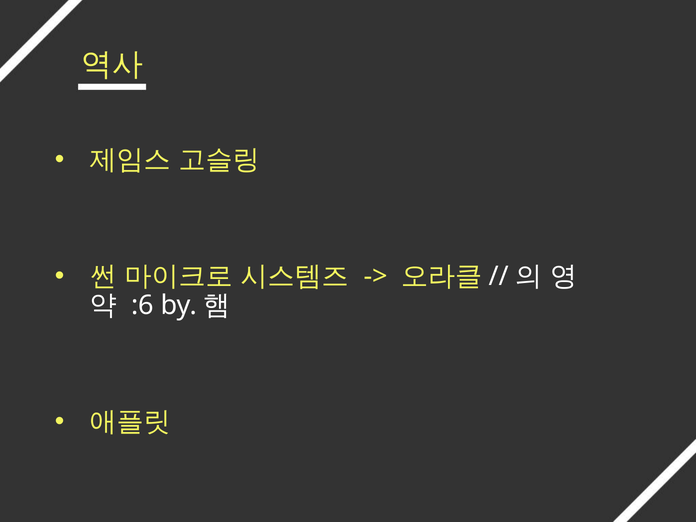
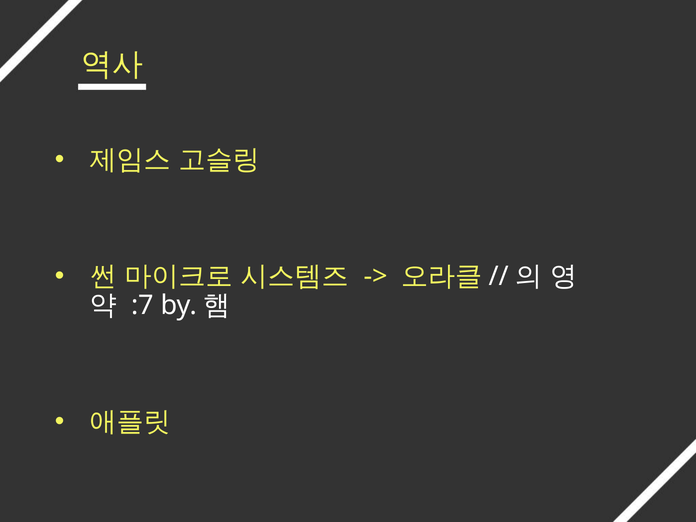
:6: :6 -> :7 (142, 305)
